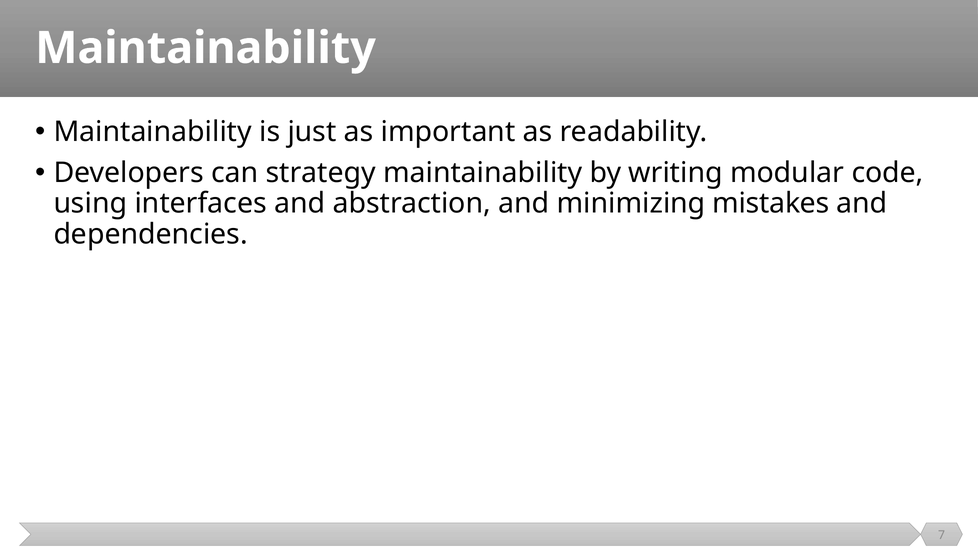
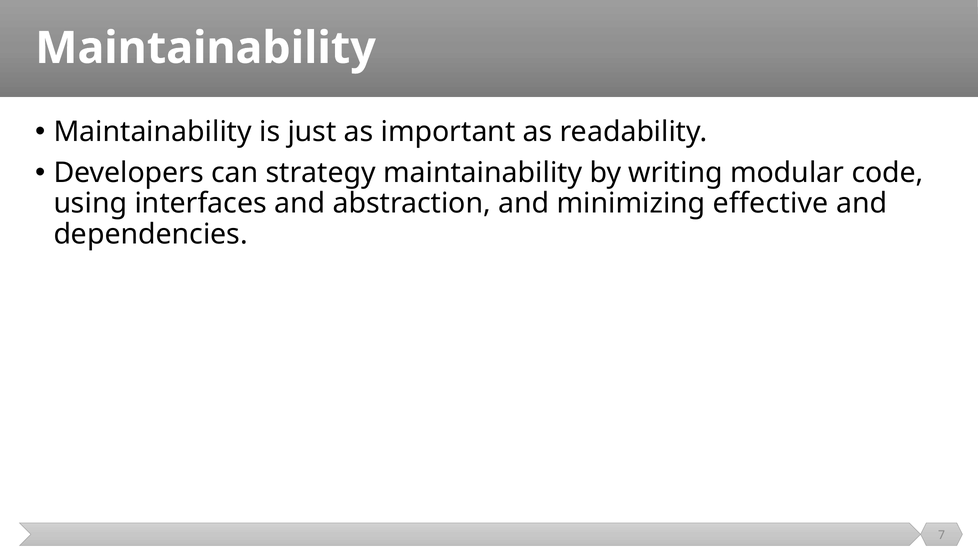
mistakes: mistakes -> effective (771, 204)
